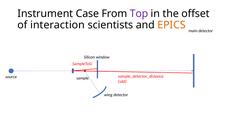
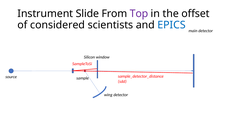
Case: Case -> Slide (87, 14)
interaction: interaction -> considered (58, 25)
EPICS colour: orange -> blue (172, 25)
